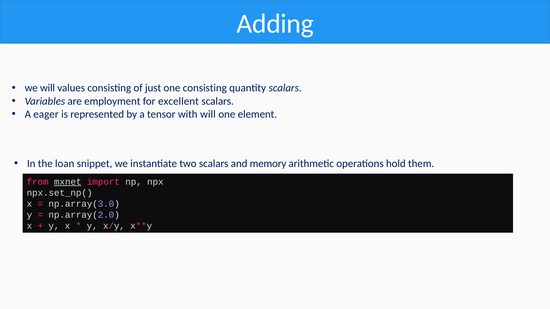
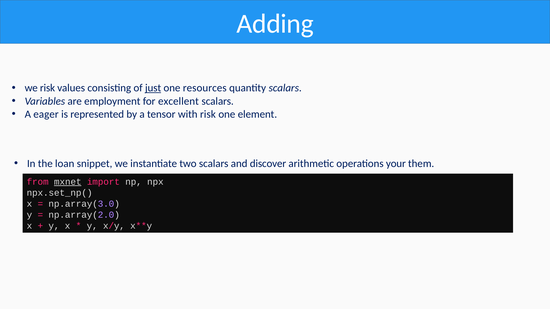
we will: will -> risk (48, 88)
just underline: none -> present (153, 88)
one consisting: consisting -> resources (205, 88)
with will: will -> risk (208, 114)
memory: memory -> discover (268, 164)
hold: hold -> your (396, 164)
